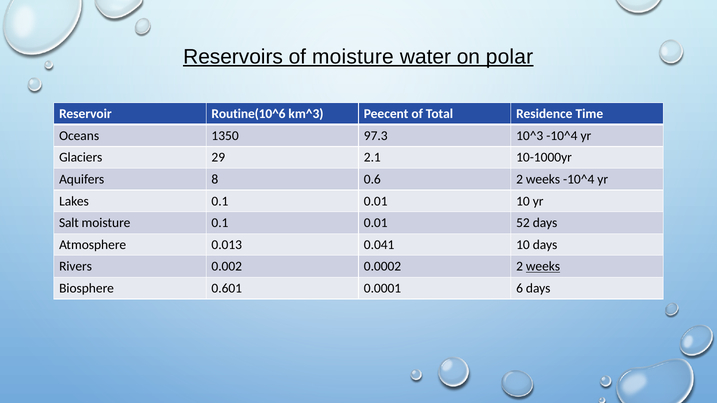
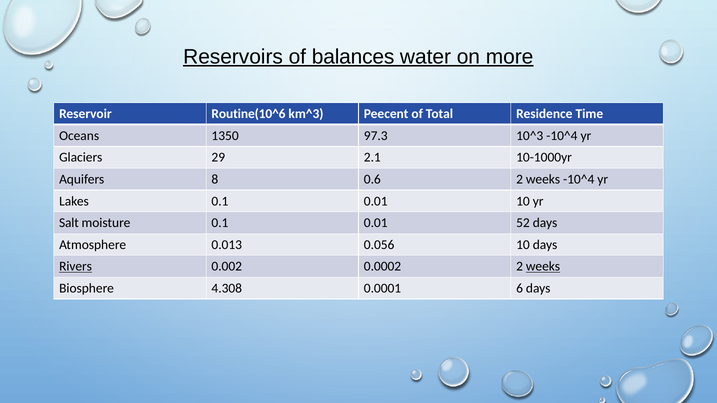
of moisture: moisture -> balances (353, 57)
polar: polar -> more (510, 57)
0.041: 0.041 -> 0.056 (379, 245)
Rivers underline: none -> present (76, 267)
0.601: 0.601 -> 4.308 (227, 288)
